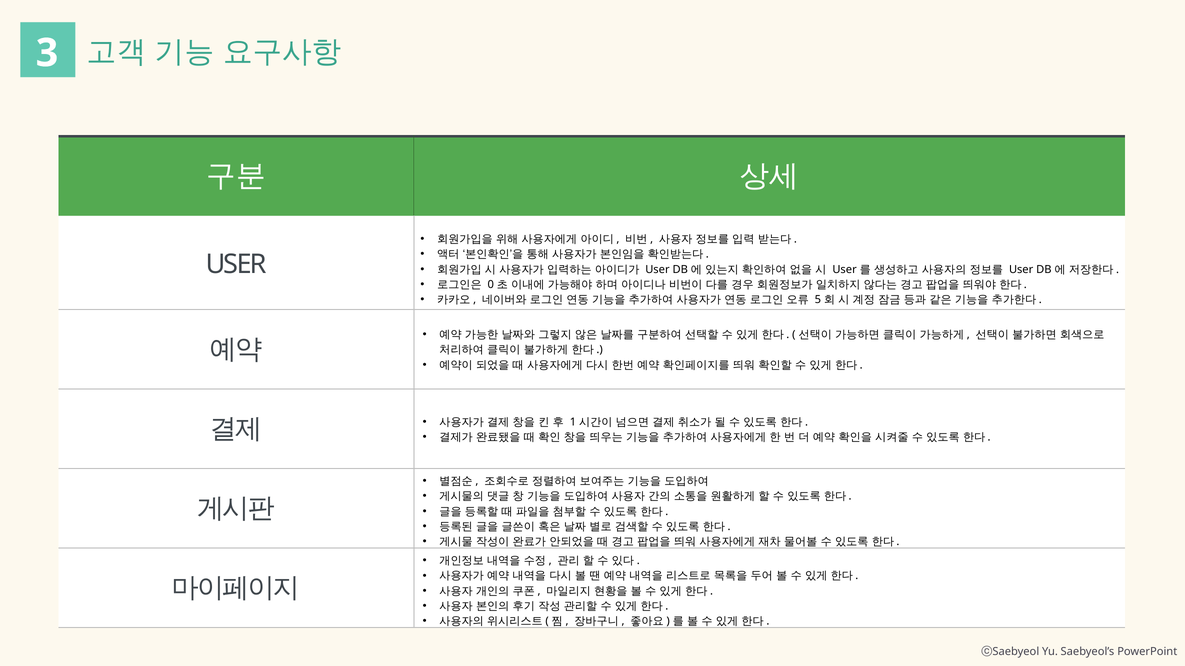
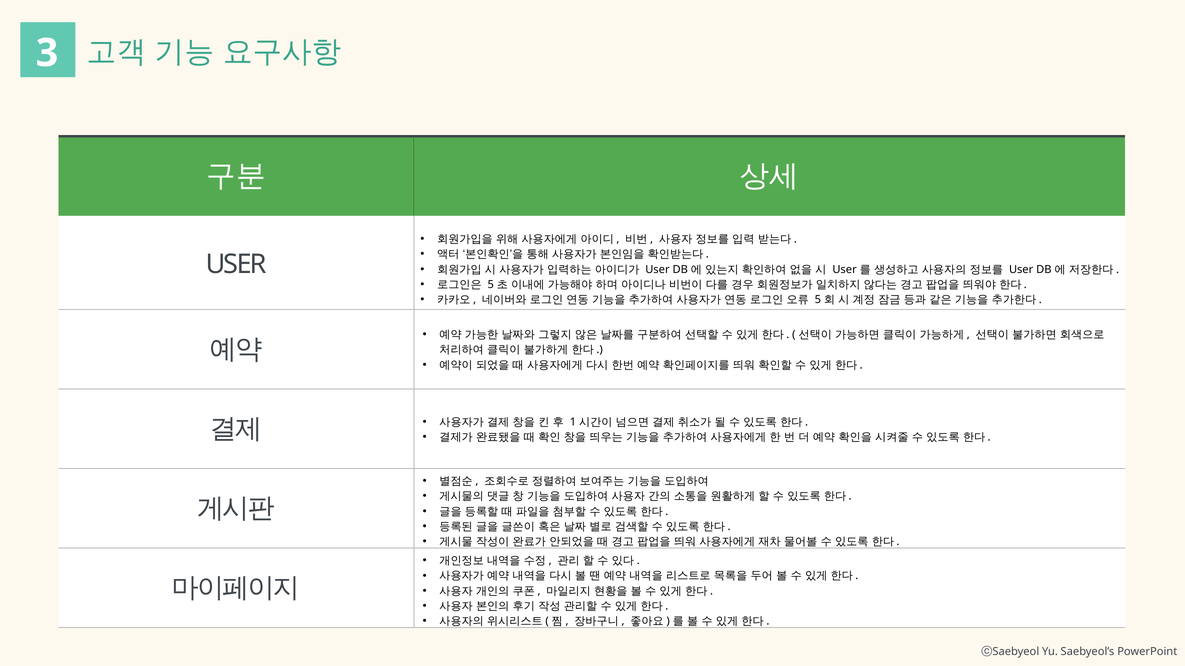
0: 0 -> 5 (491, 285)
